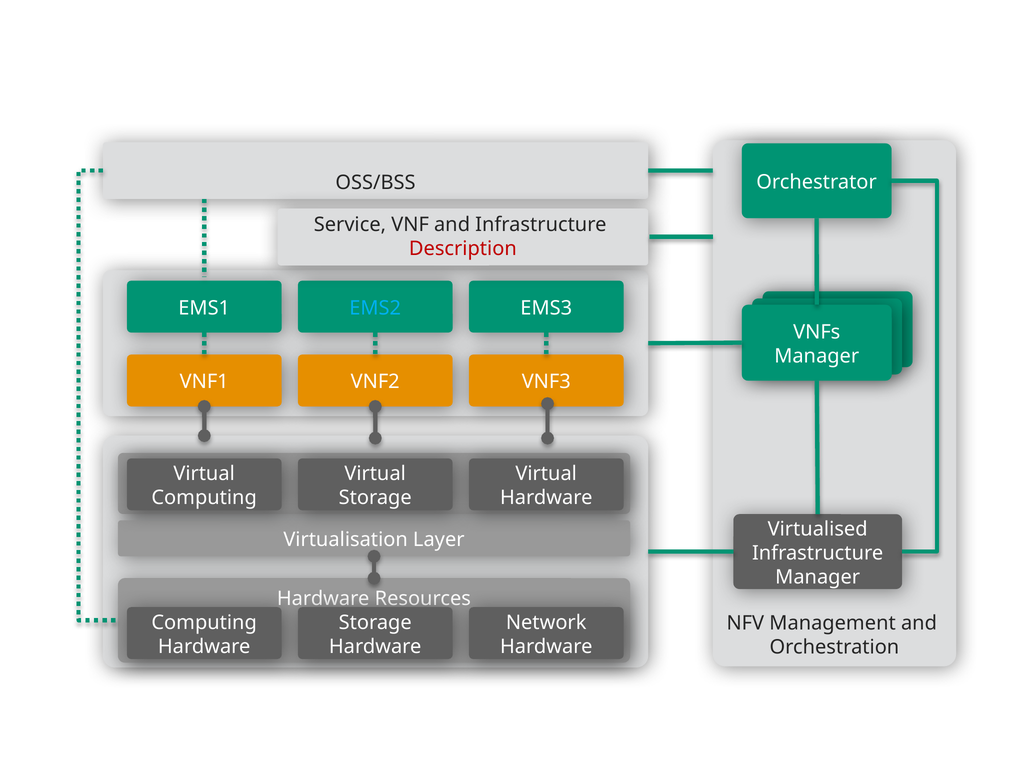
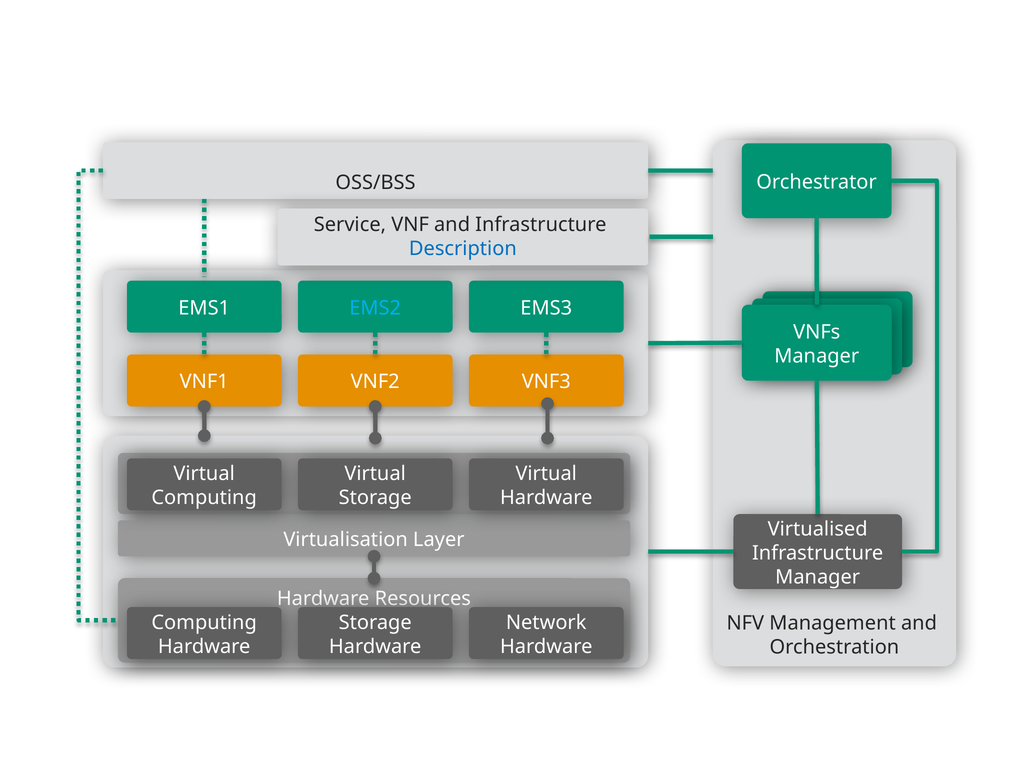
Description colour: red -> blue (463, 249)
